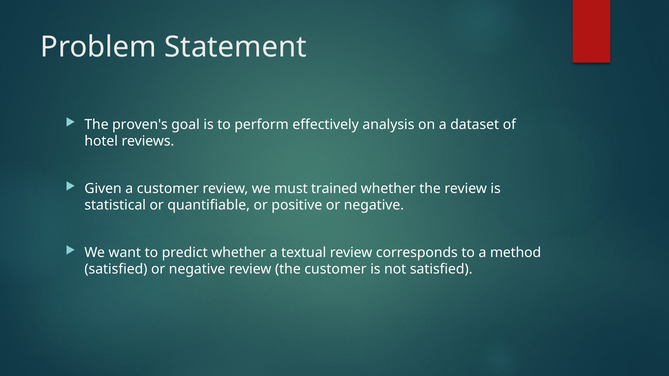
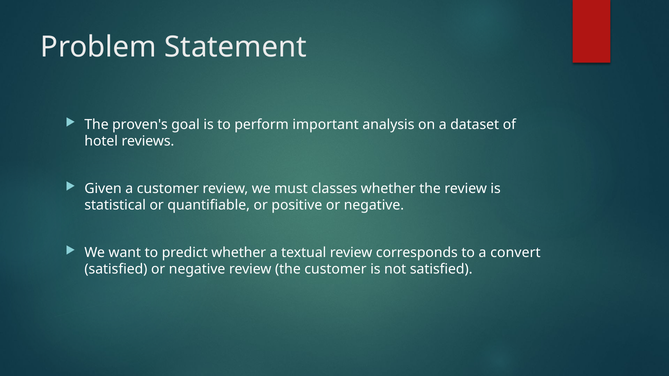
effectively: effectively -> important (326, 125)
trained: trained -> classes (334, 189)
method: method -> convert (515, 253)
